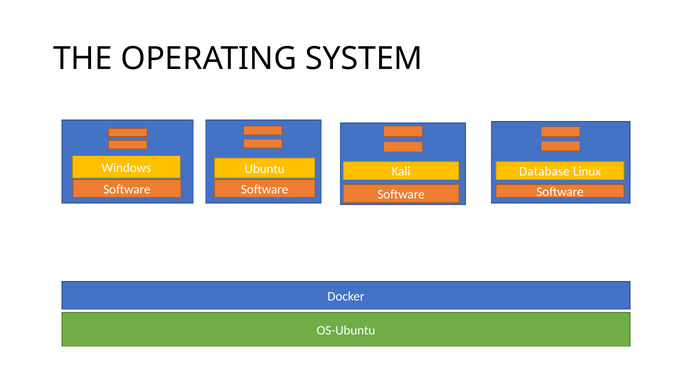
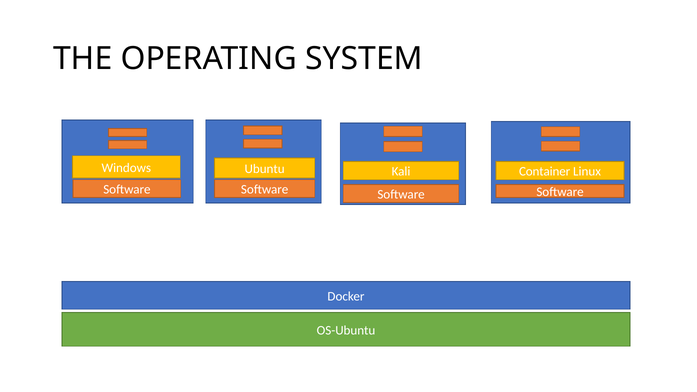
Database: Database -> Container (545, 172)
